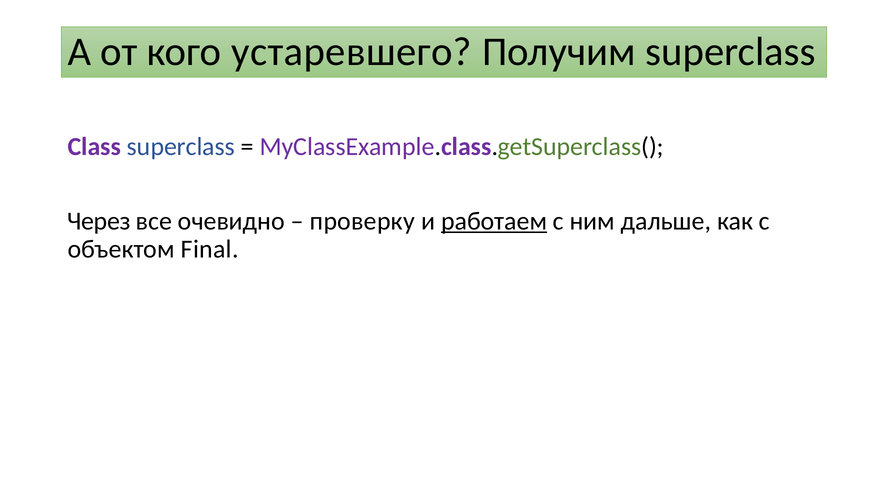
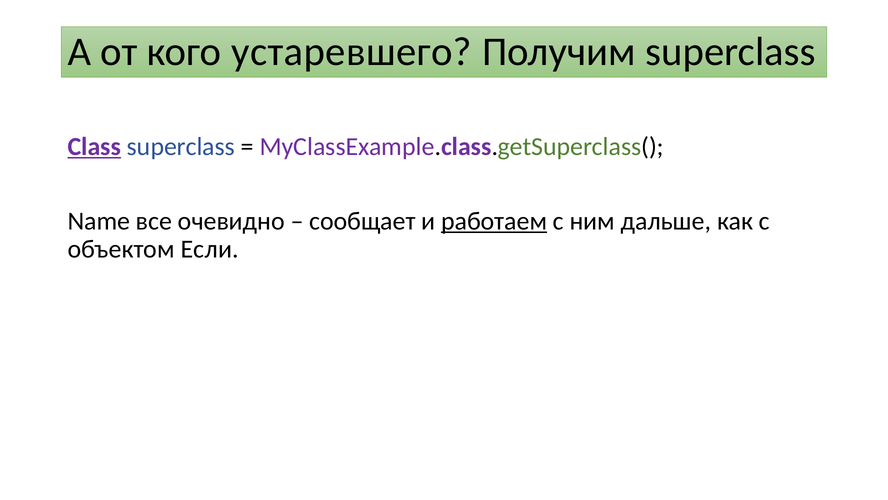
Class underline: none -> present (94, 146)
Через: Через -> Name (99, 221)
проверку: проверку -> сообщает (362, 221)
Final: Final -> Если (210, 249)
